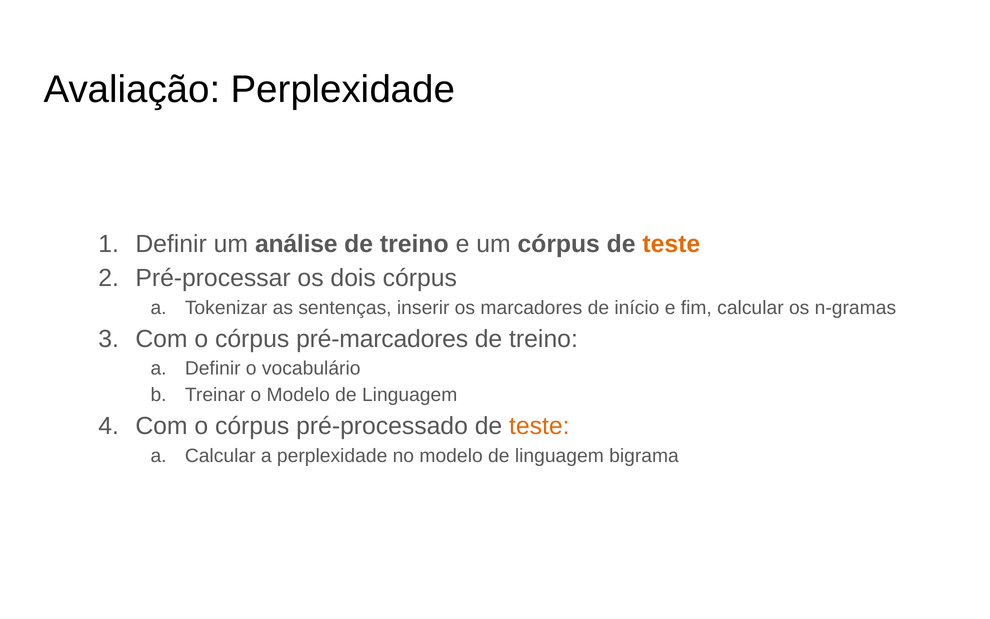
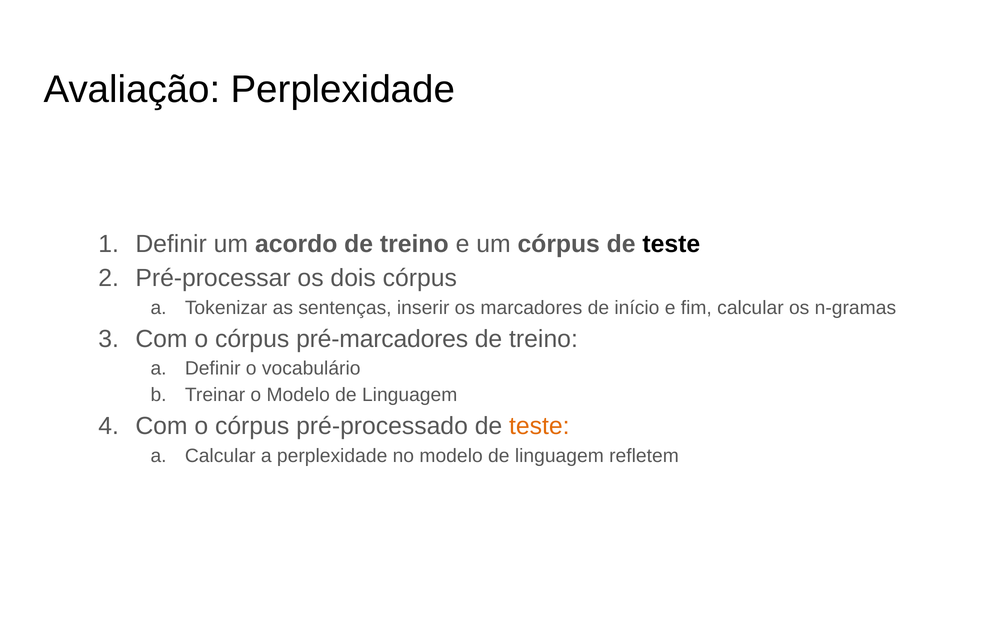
análise: análise -> acordo (296, 244)
teste colour: orange -> black (671, 244)
bigrama: bigrama -> refletem (644, 456)
